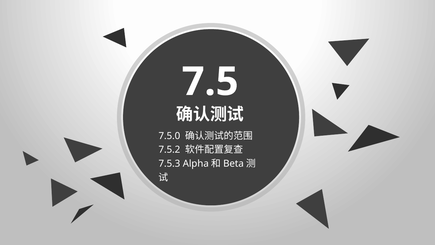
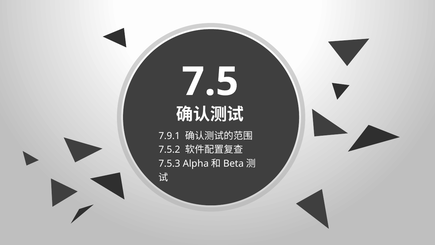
7.5.0: 7.5.0 -> 7.9.1 (169, 136)
